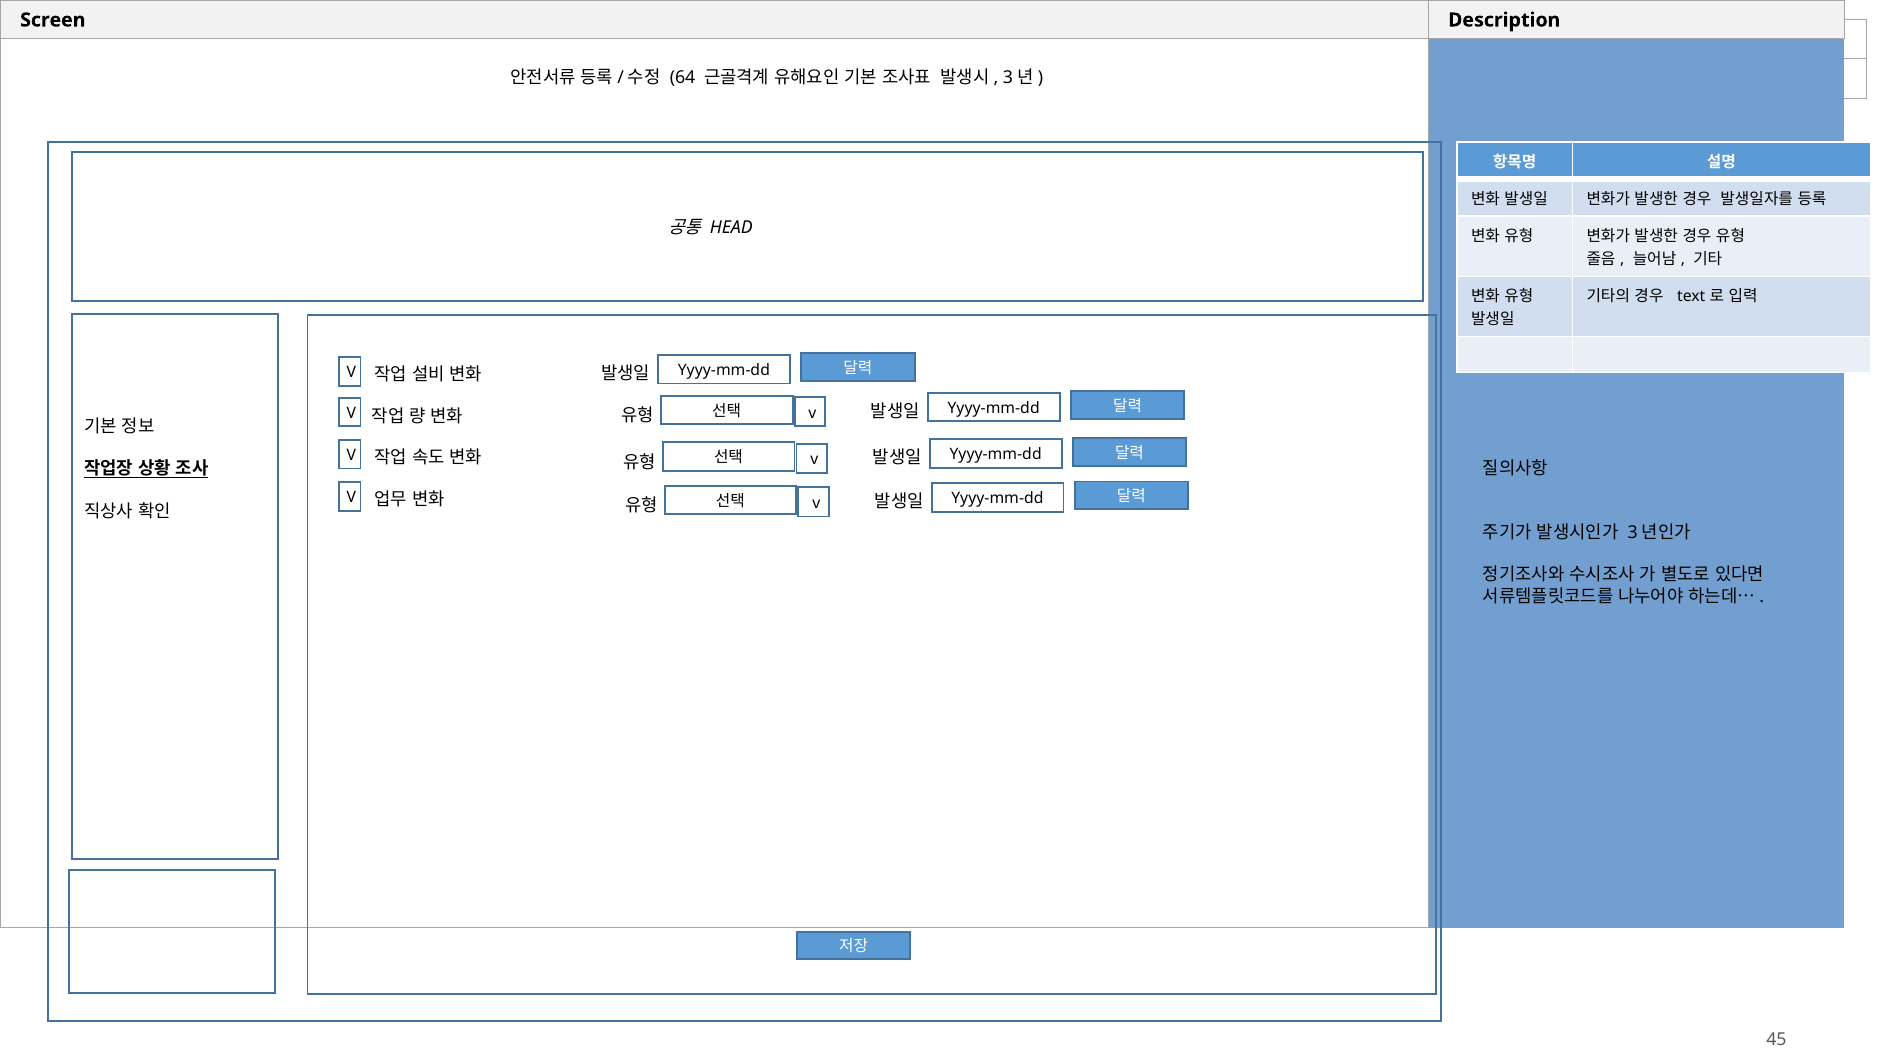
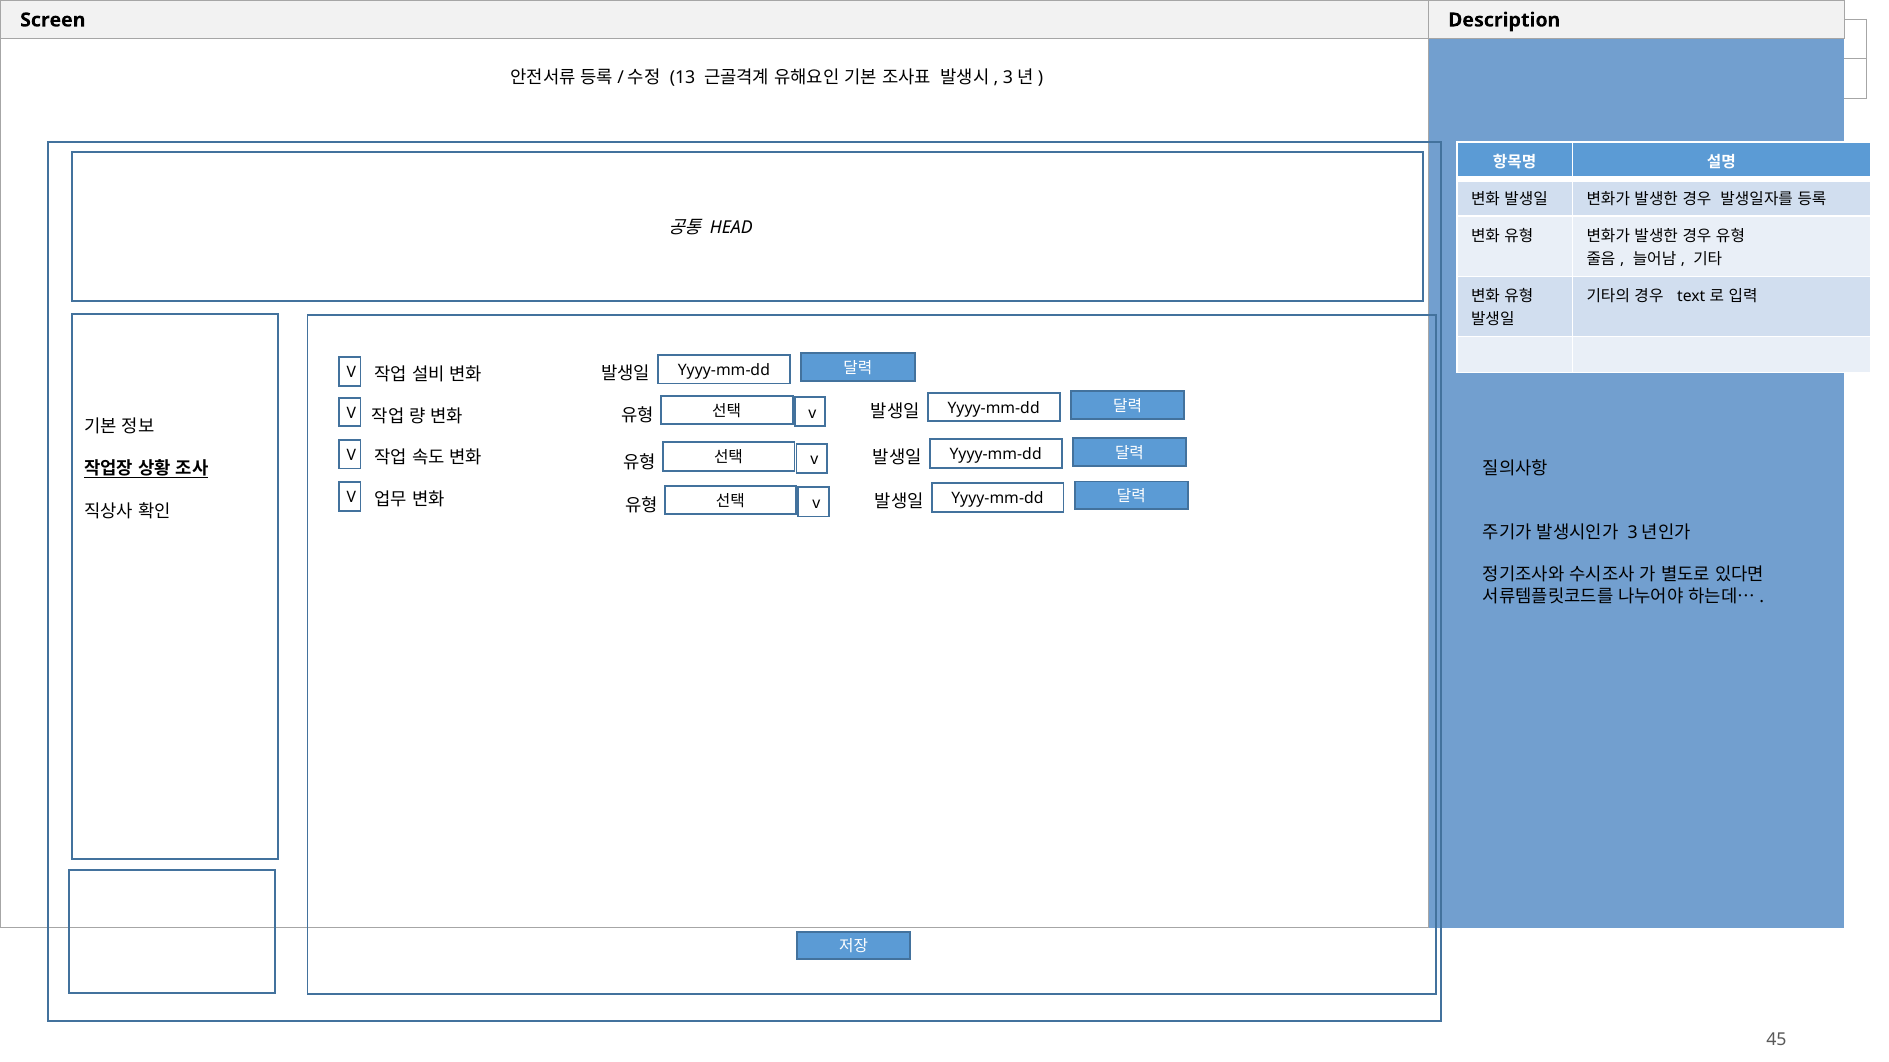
64: 64 -> 13 (683, 77)
